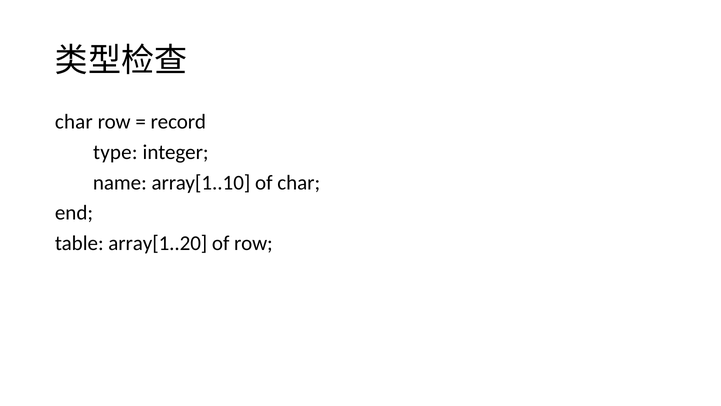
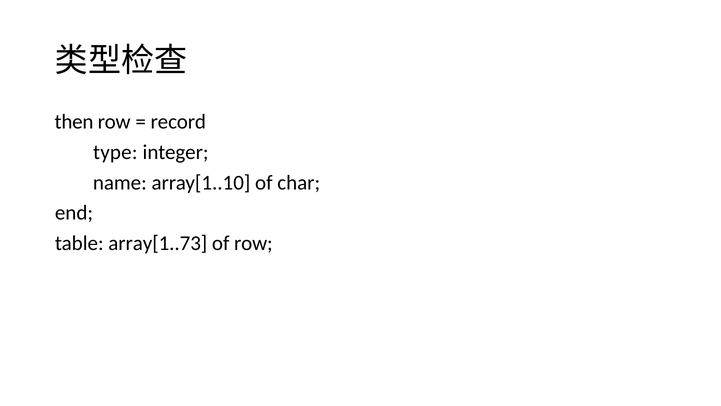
char: char -> then (74, 122)
array[1..20: array[1..20 -> array[1..73 (158, 243)
